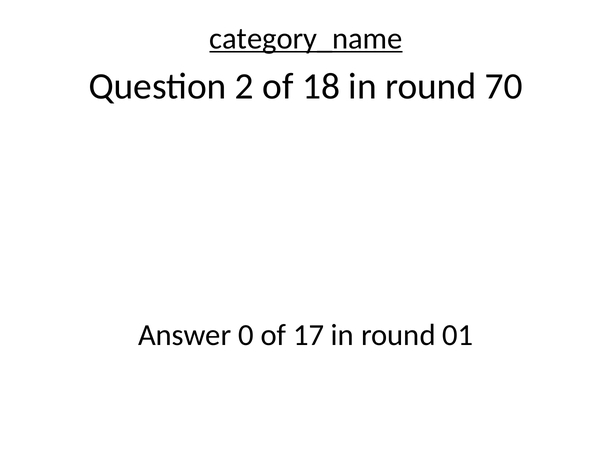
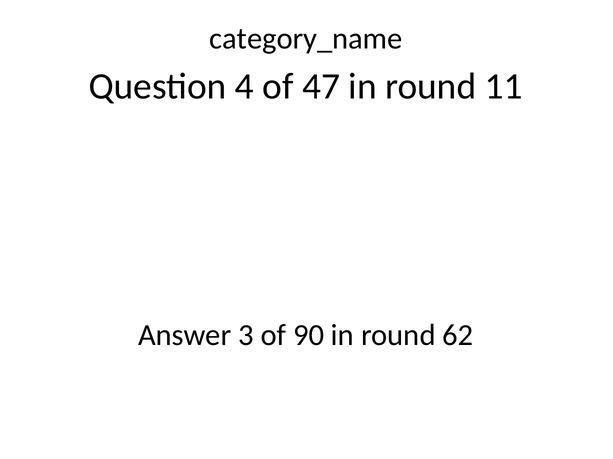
category_name underline: present -> none (306, 39)
2: 2 -> 4 (244, 87)
18: 18 -> 47 (321, 87)
70: 70 -> 11 (504, 87)
0: 0 -> 3 (246, 336)
17: 17 -> 90 (309, 336)
01: 01 -> 62 (458, 336)
